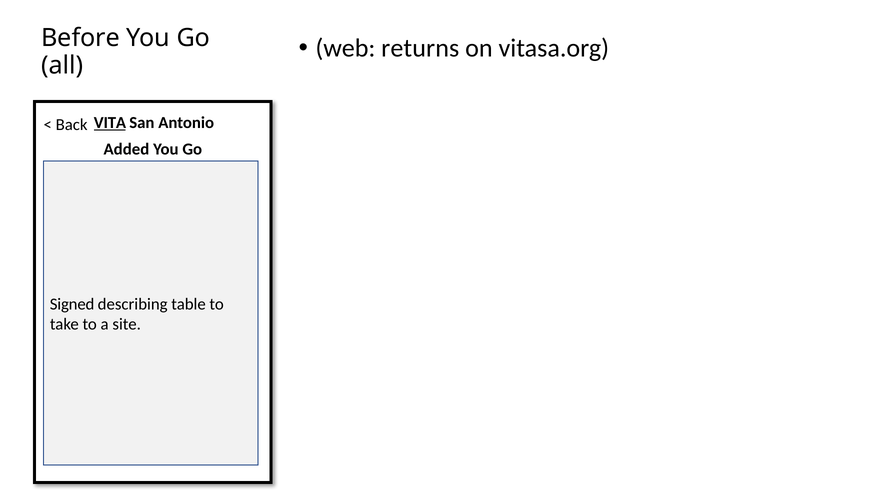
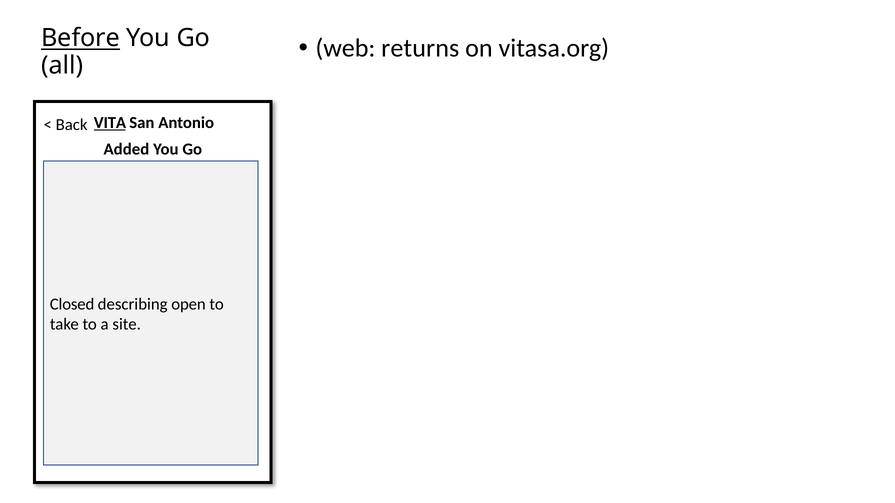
Before underline: none -> present (81, 38)
Signed: Signed -> Closed (72, 305)
table: table -> open (189, 305)
